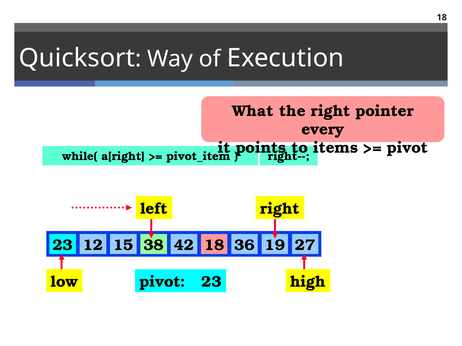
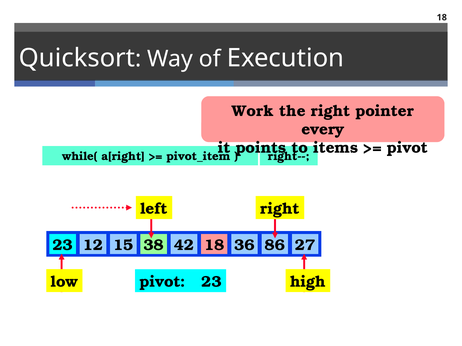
What: What -> Work (253, 111)
19: 19 -> 86 (275, 245)
